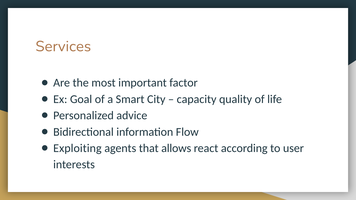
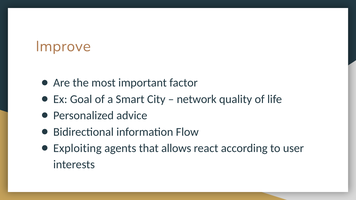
Services: Services -> Improve (63, 46)
capacity: capacity -> network (197, 99)
